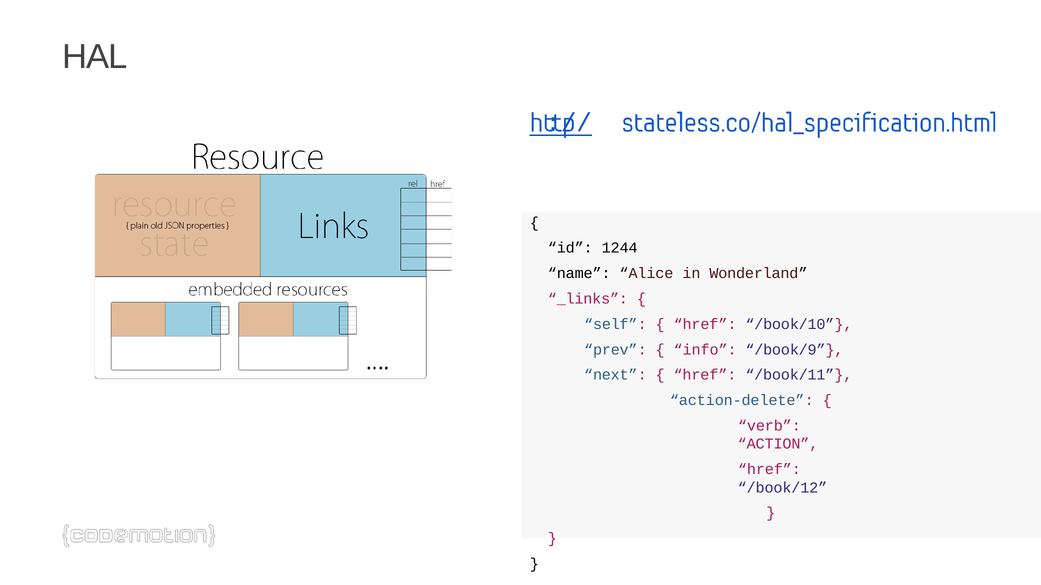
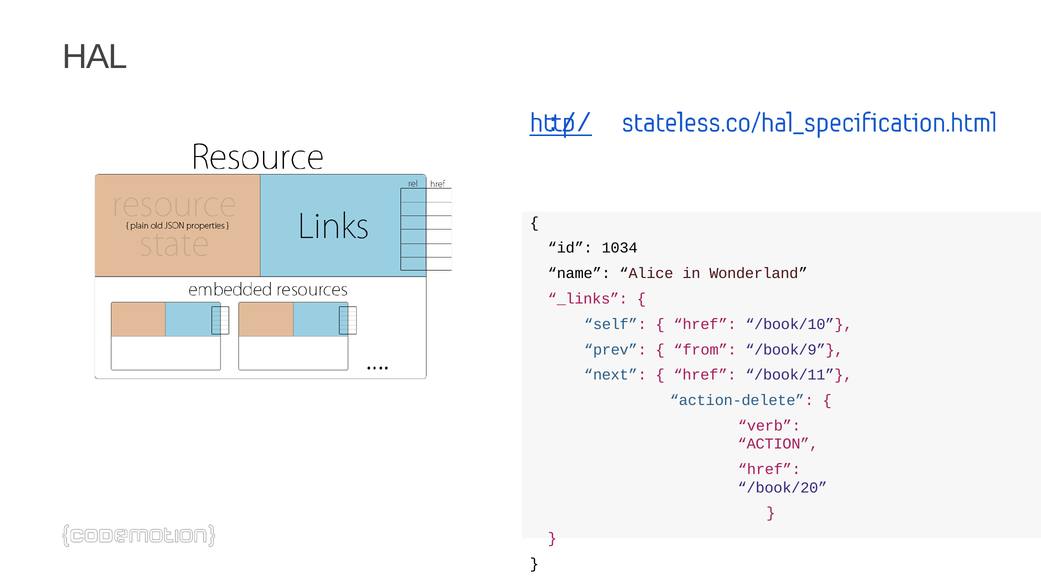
1244: 1244 -> 1034 (620, 248)
info: info -> from (705, 350)
/book/12: /book/12 -> /book/20 (782, 488)
